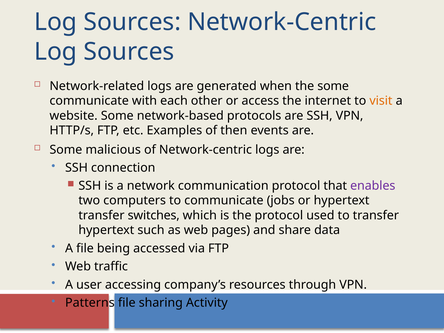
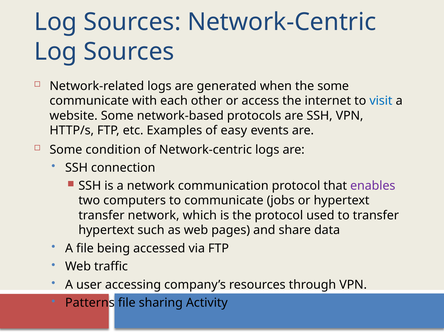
visit colour: orange -> blue (381, 101)
then: then -> easy (234, 130)
malicious: malicious -> condition (113, 150)
transfer switches: switches -> network (154, 215)
